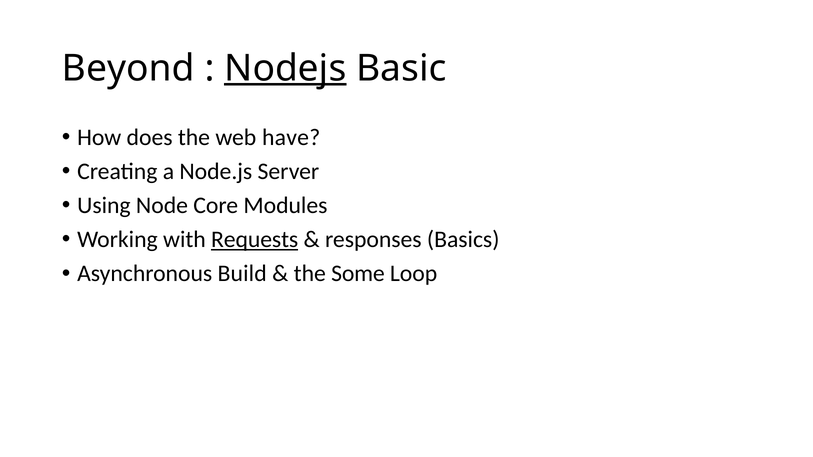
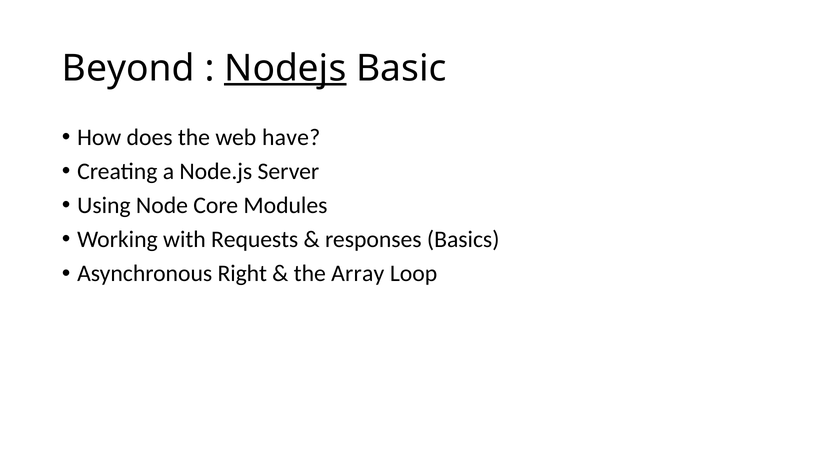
Requests underline: present -> none (255, 240)
Build: Build -> Right (242, 274)
Some: Some -> Array (358, 274)
